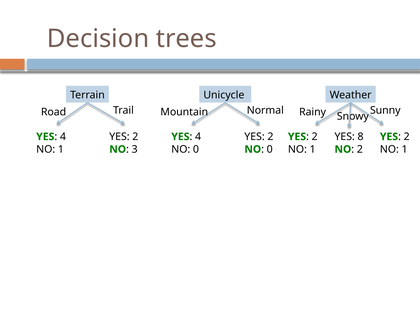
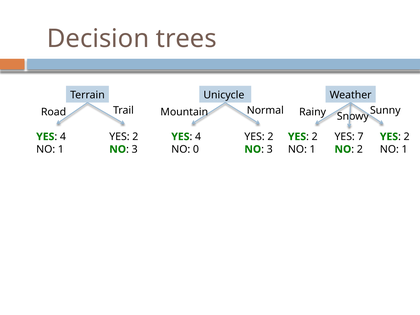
8: 8 -> 7 (361, 137)
0: 0 -> 3 (270, 149)
